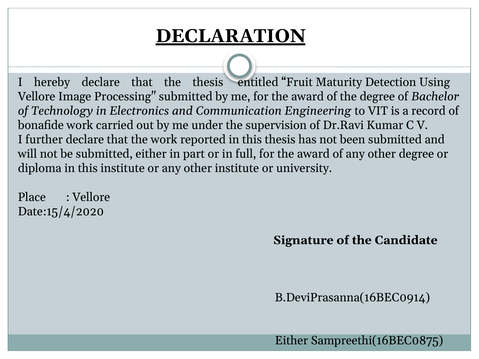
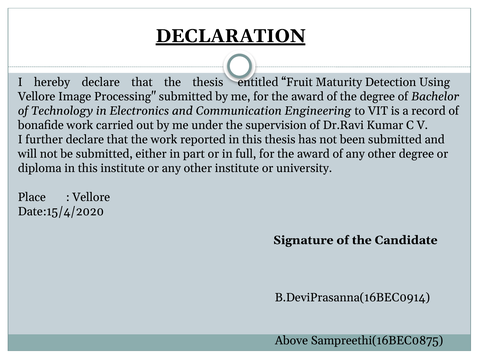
Either: Either -> Above (291, 341)
